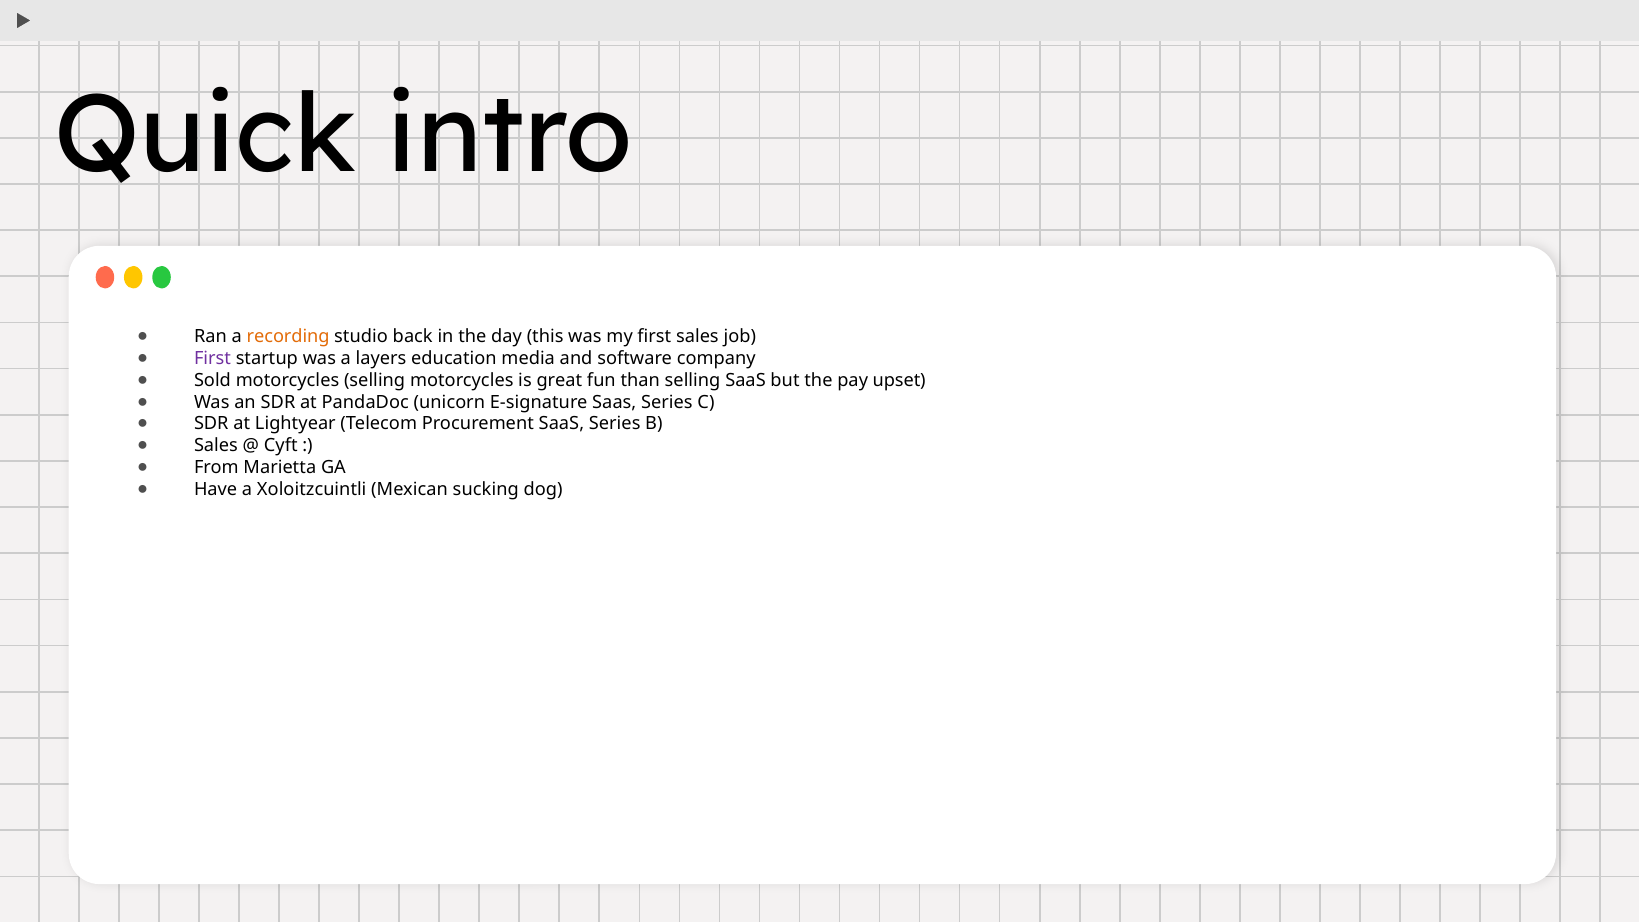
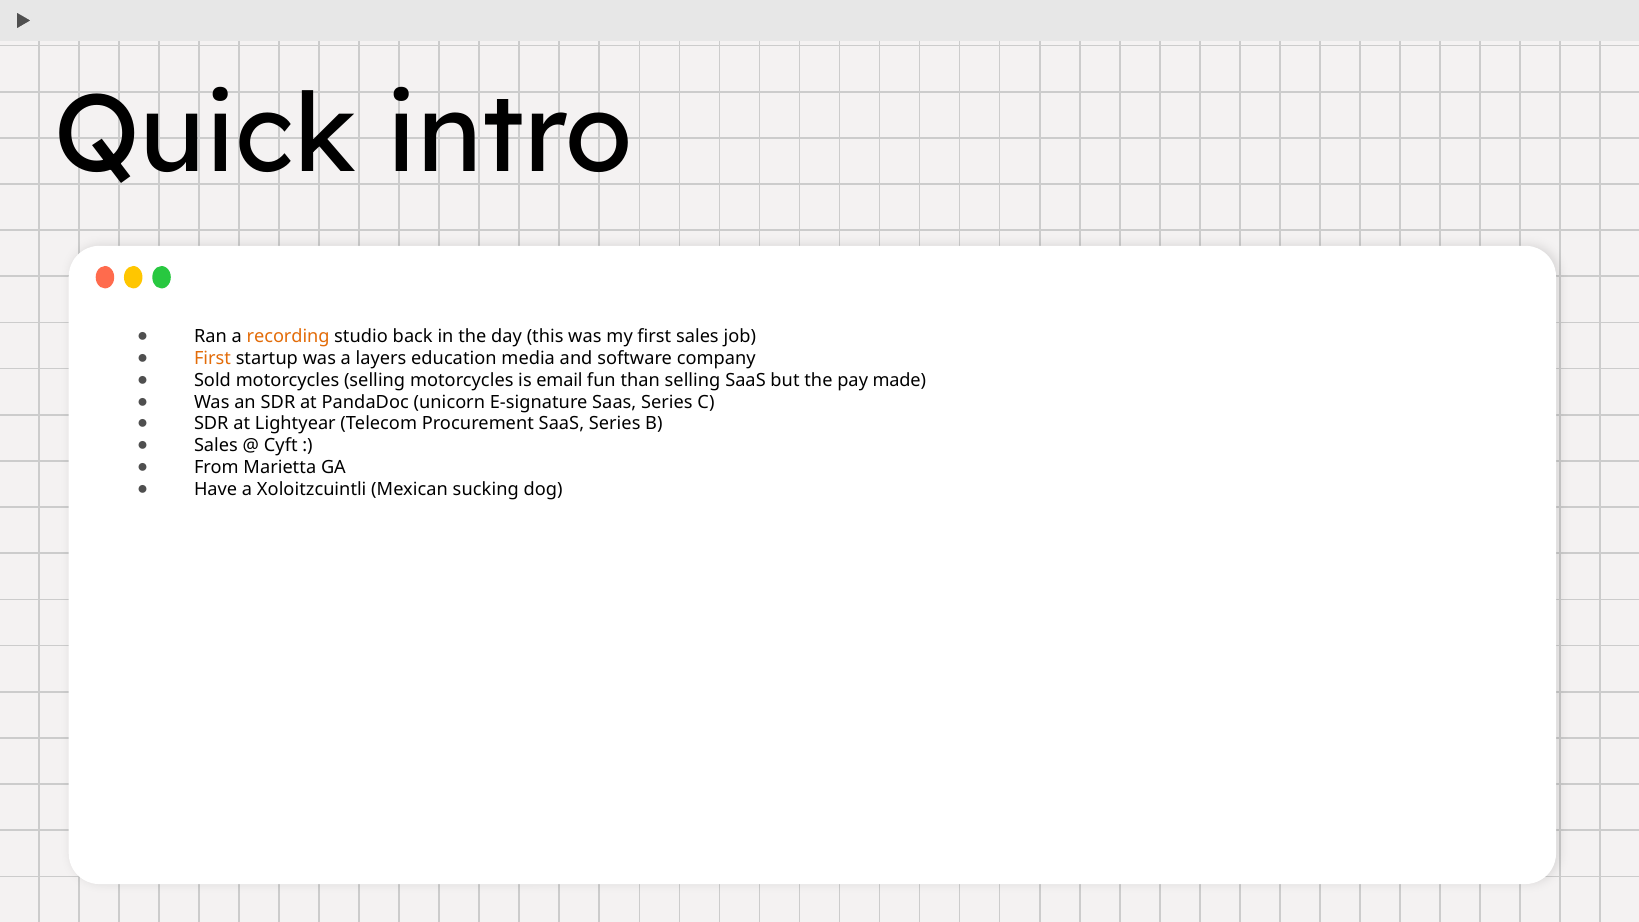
First colour: purple -> orange (212, 358)
great: great -> email (559, 380)
upset: upset -> made (899, 380)
